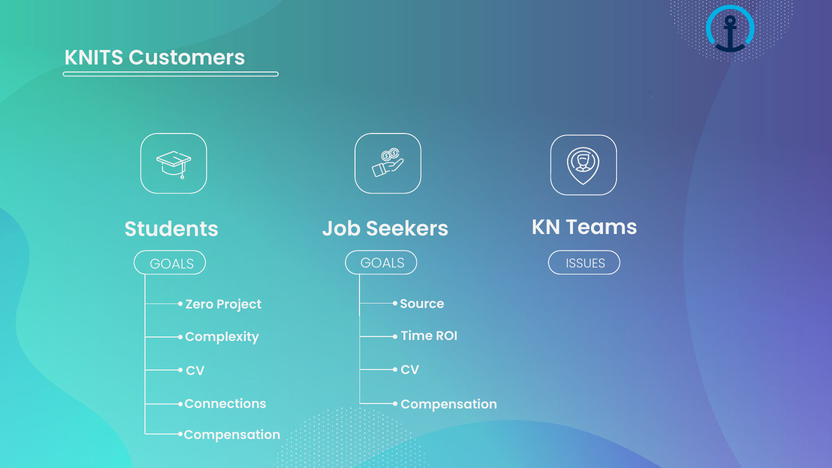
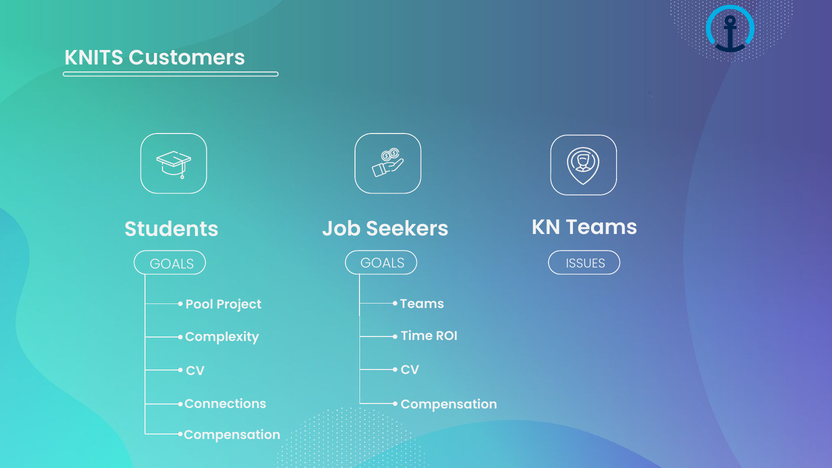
Source: Source -> Teams (422, 304)
Zero: Zero -> Pool (199, 304)
